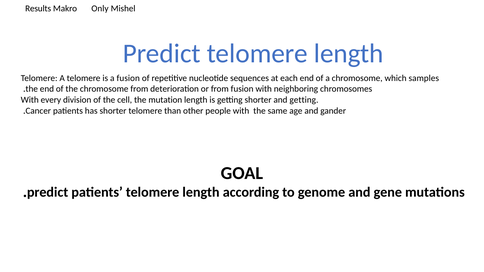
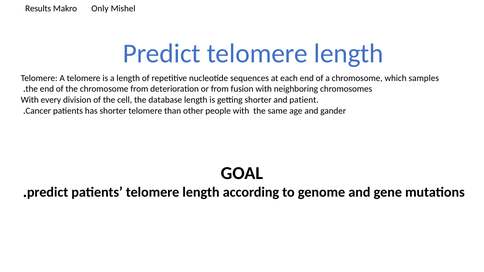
a fusion: fusion -> length (128, 78)
mutation: mutation -> database (165, 100)
and getting: getting -> patient (304, 100)
